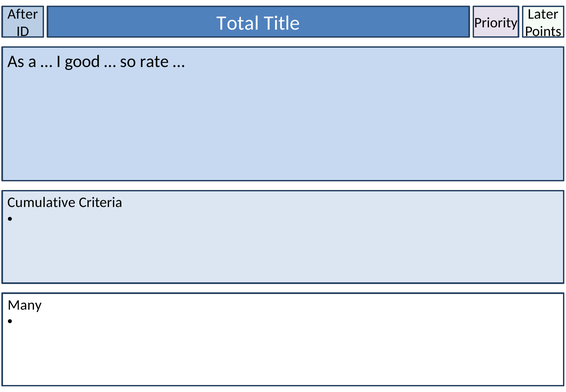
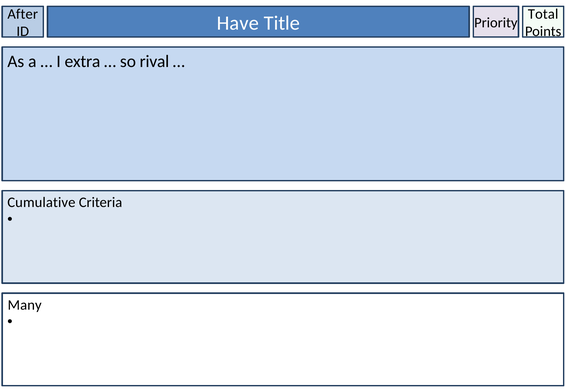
Later: Later -> Total (543, 14)
Total: Total -> Have (238, 23)
good: good -> extra (82, 61)
rate: rate -> rival (154, 61)
